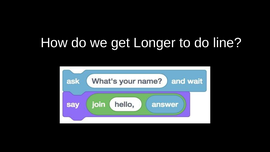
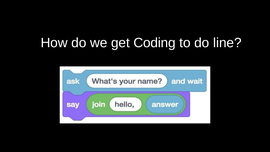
Longer: Longer -> Coding (155, 43)
